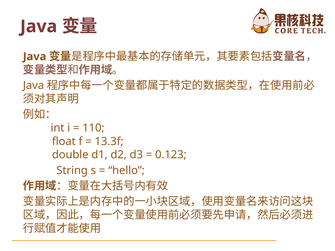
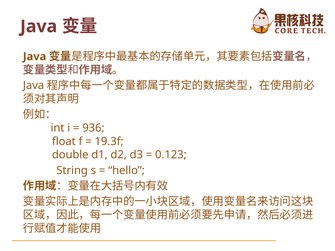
110: 110 -> 936 (93, 128)
13.3f: 13.3f -> 19.3f (109, 141)
